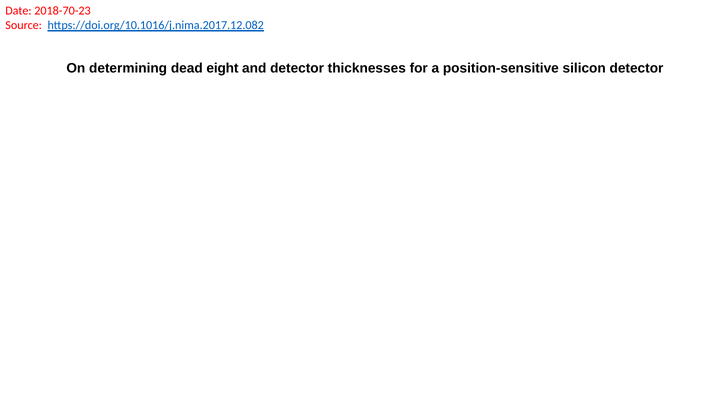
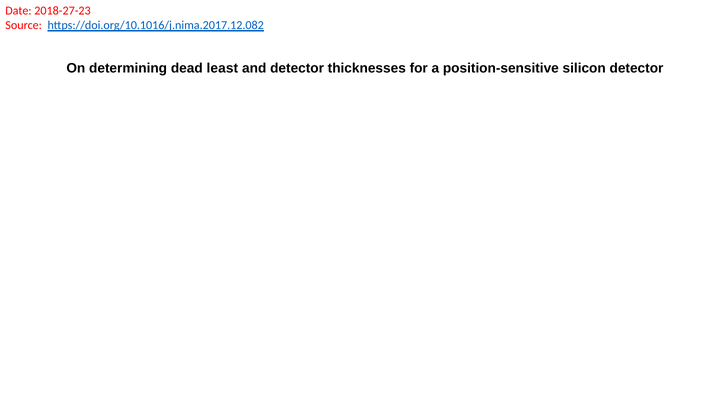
2018-70-23: 2018-70-23 -> 2018-27-23 (63, 11)
eight: eight -> least (222, 68)
